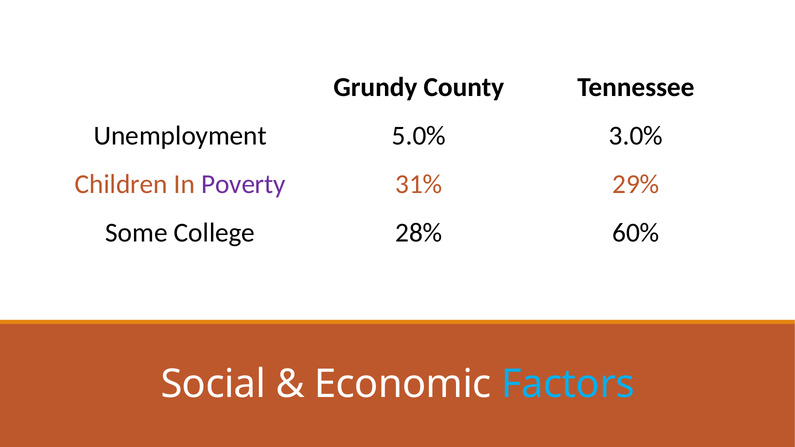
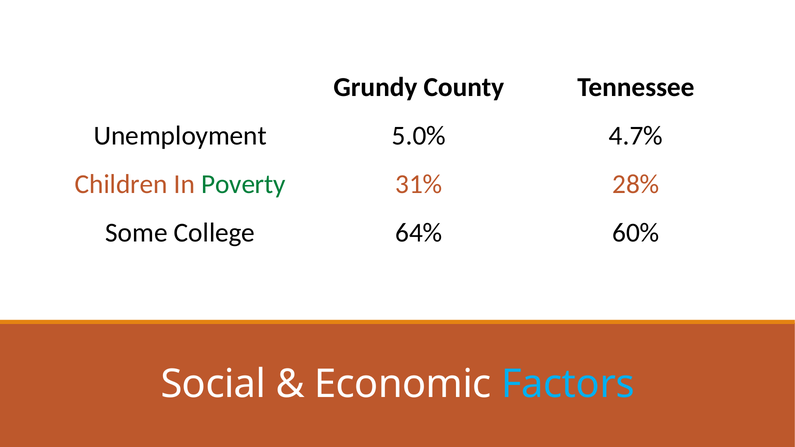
3.0%: 3.0% -> 4.7% (636, 136)
Poverty colour: purple -> green (243, 184)
29%: 29% -> 28% (636, 184)
28%: 28% -> 64% (419, 233)
